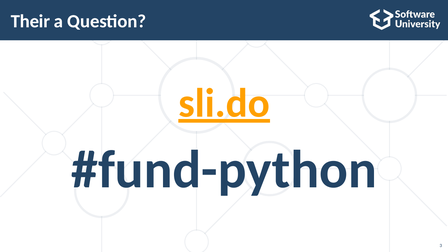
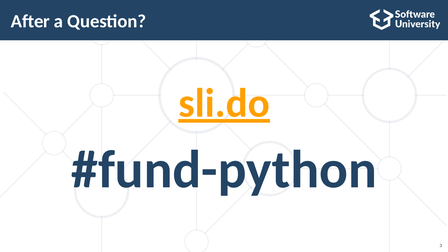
Their: Their -> After (30, 21)
